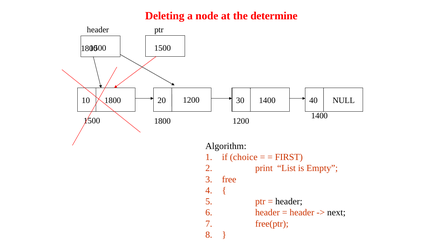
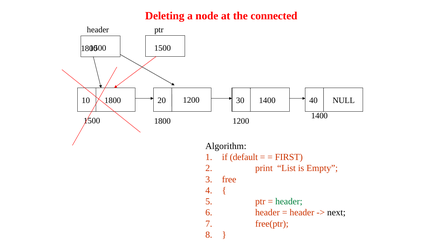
determine: determine -> connected (274, 16)
choice: choice -> default (244, 157)
header colour: black -> green (289, 202)
